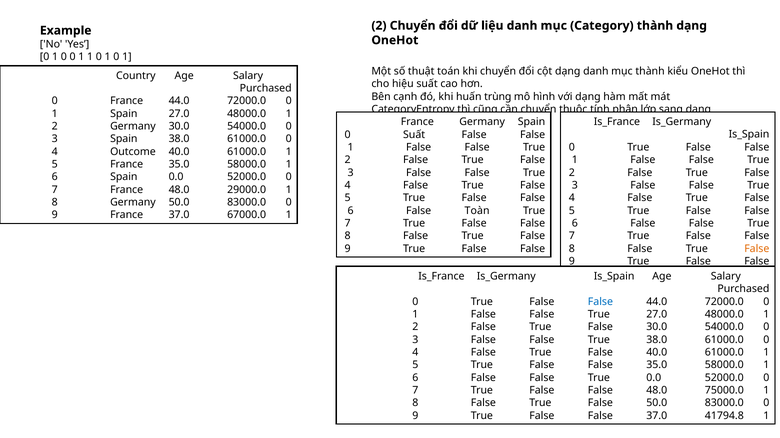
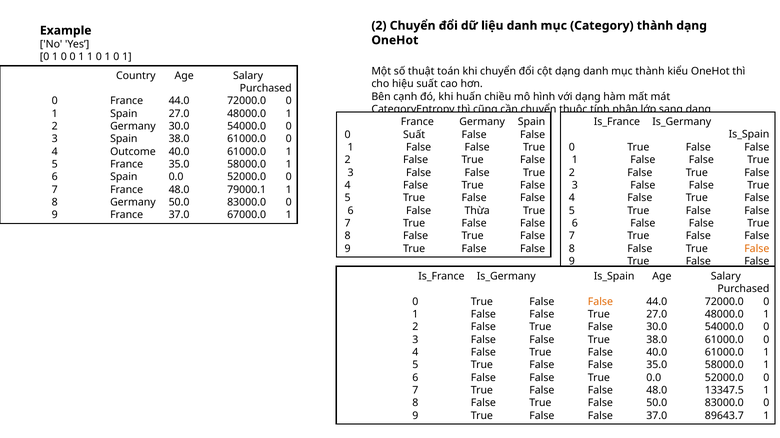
trùng: trùng -> chiều (498, 97)
29000.0: 29000.0 -> 79000.1 (247, 190)
Toàn: Toàn -> Thừa (477, 211)
False colour: blue -> orange (600, 302)
75000.0: 75000.0 -> 13347.5 (724, 391)
41794.8: 41794.8 -> 89643.7 (724, 416)
